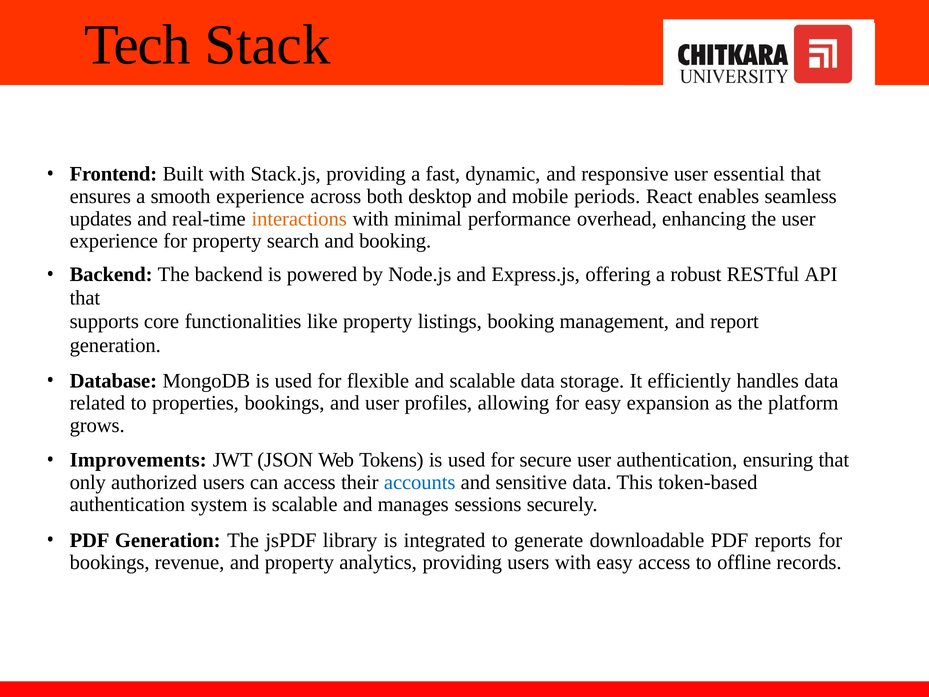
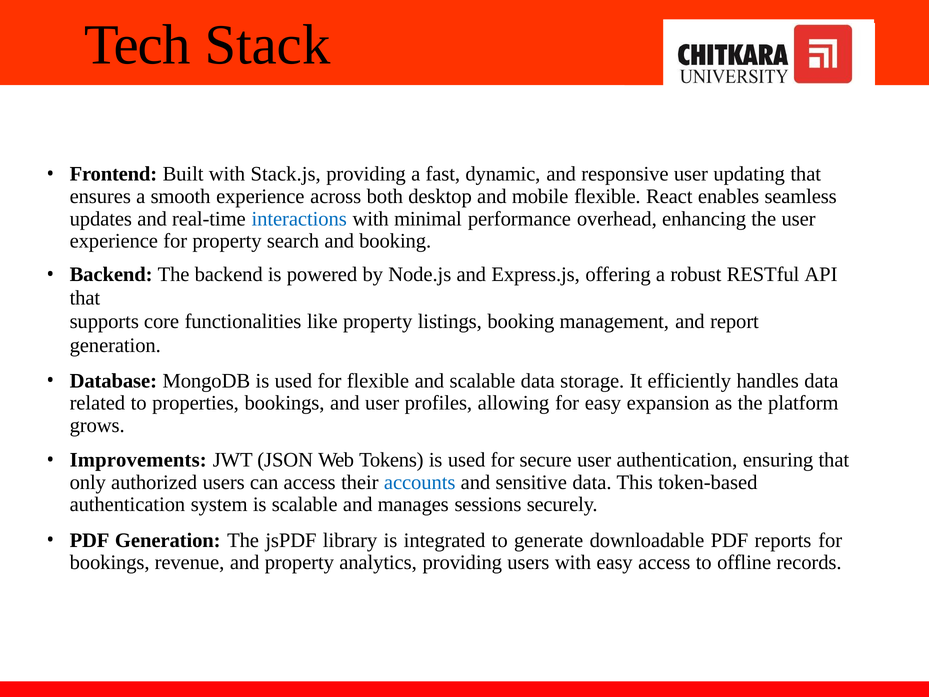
essential: essential -> updating (749, 174)
mobile periods: periods -> flexible (607, 196)
interactions colour: orange -> blue (299, 219)
